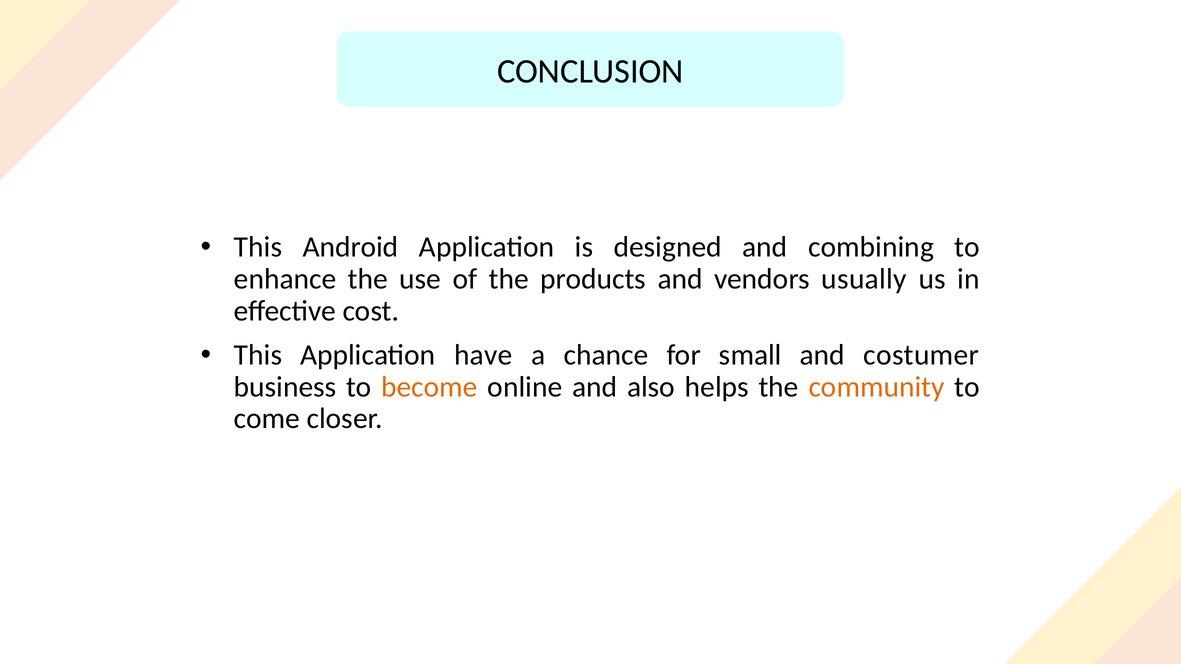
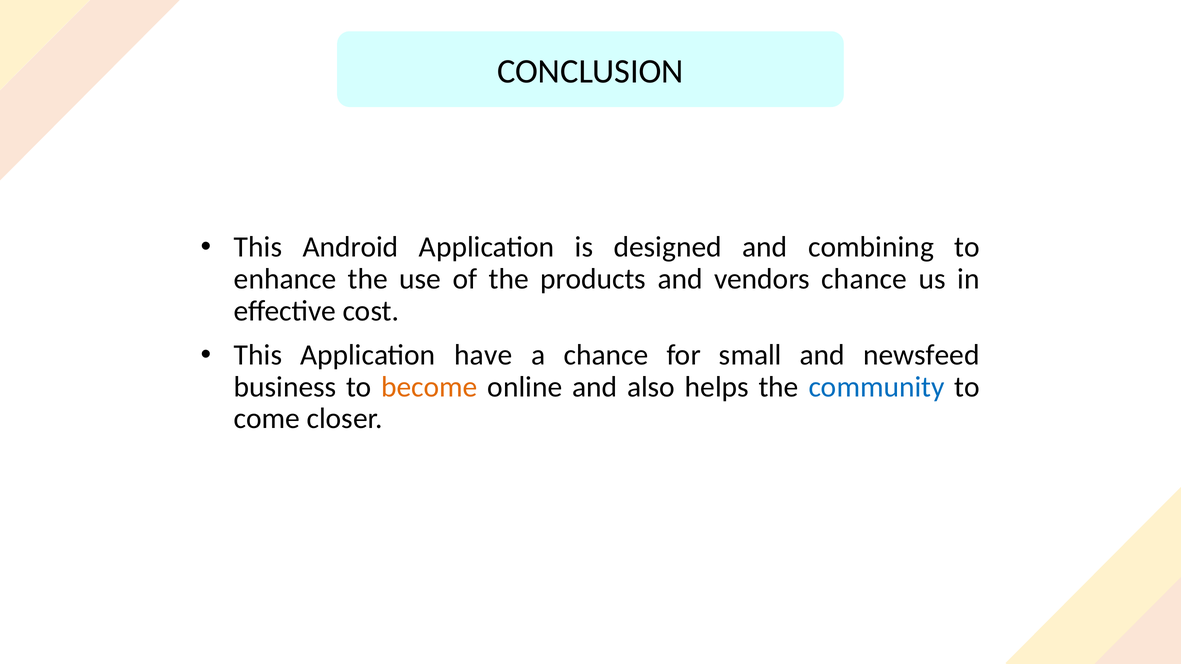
vendors usually: usually -> chance (864, 279)
costumer: costumer -> newsfeed (921, 355)
community colour: orange -> blue (877, 387)
